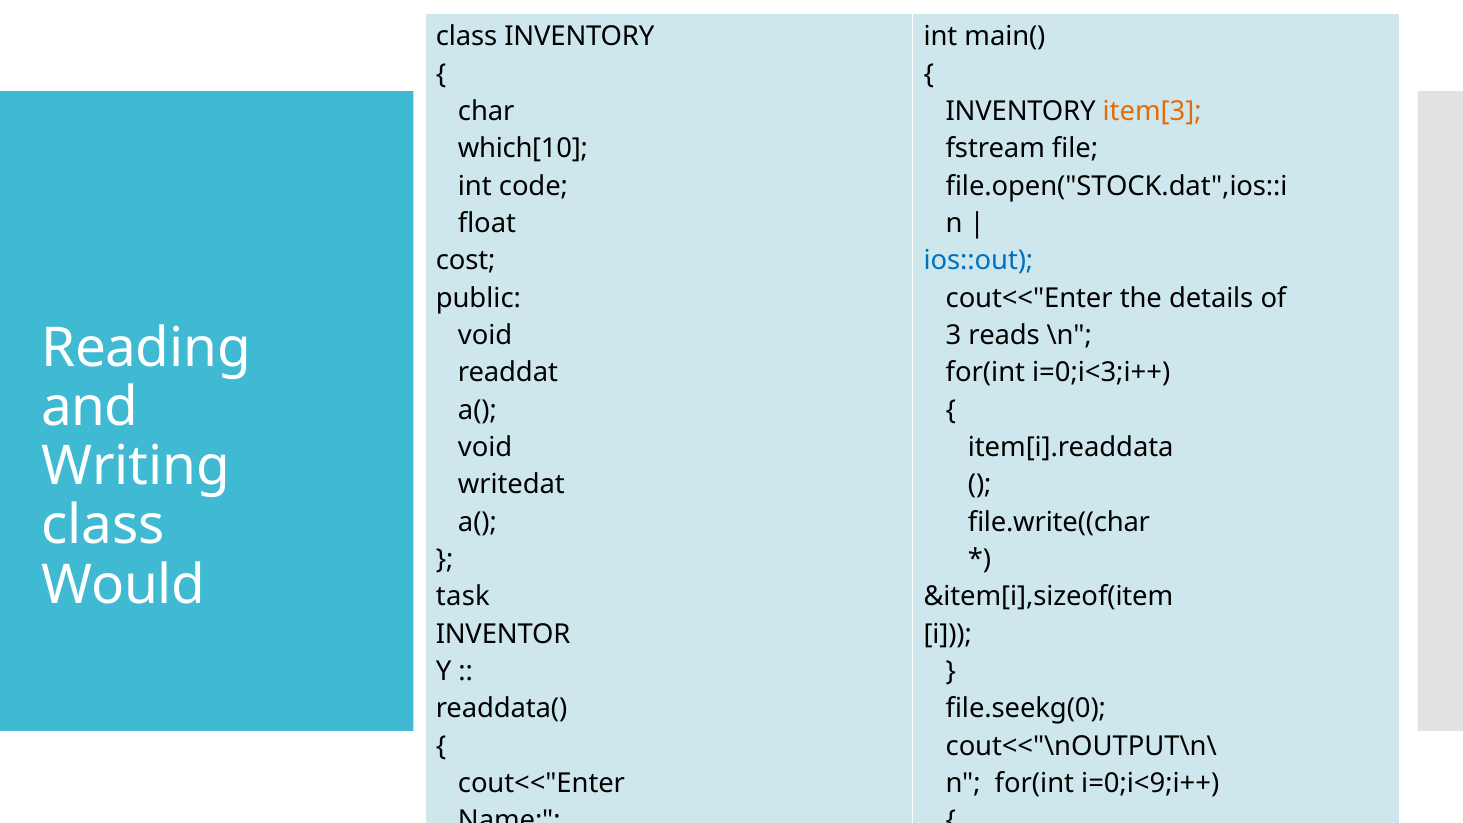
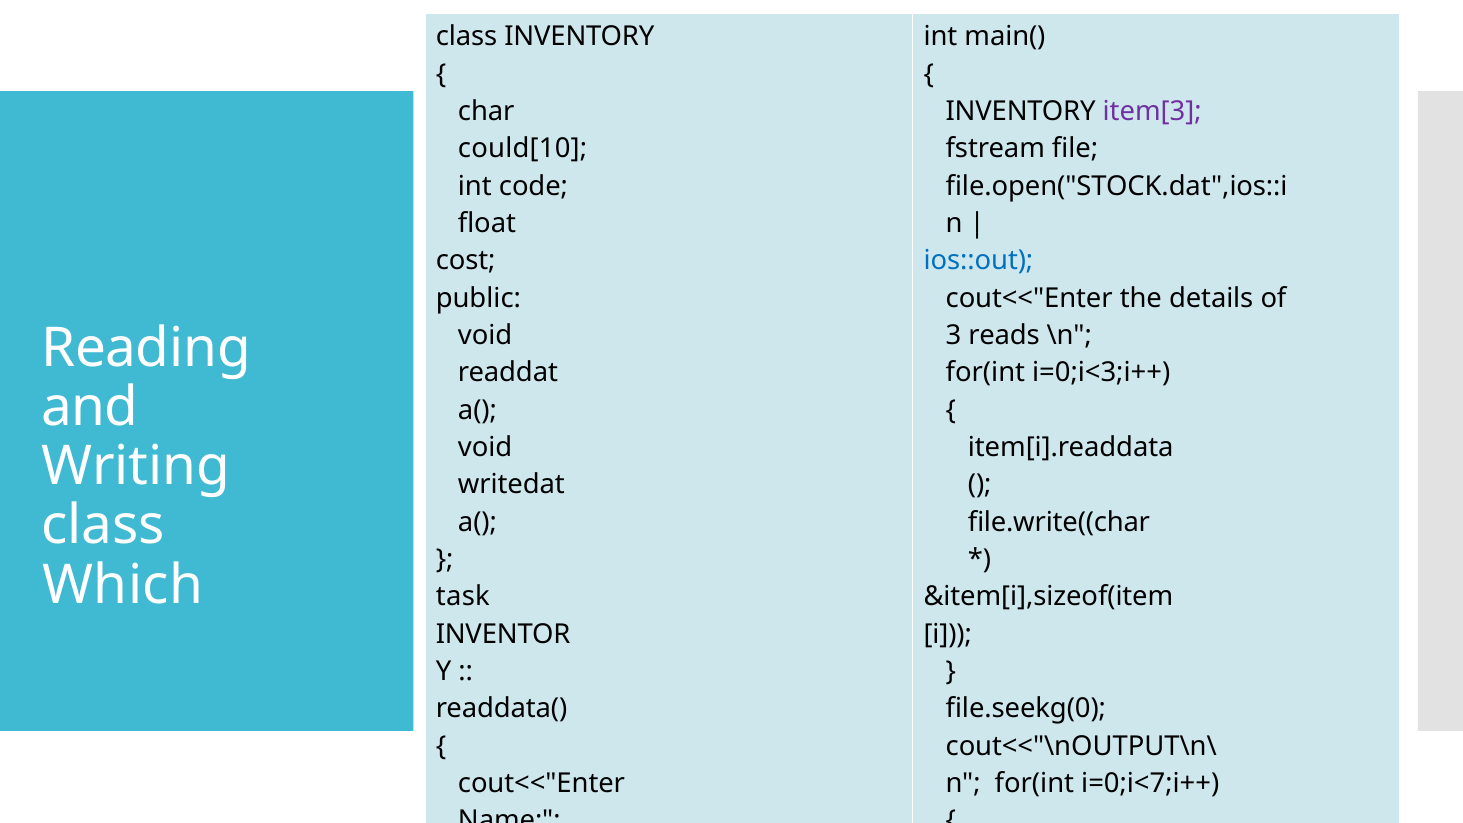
item[3 colour: orange -> purple (1152, 111)
which[10: which[10 -> could[10 (523, 149)
Would: Would -> Which (123, 585)
i=0;i<9;i++: i=0;i<9;i++ -> i=0;i<7;i++ (1150, 783)
